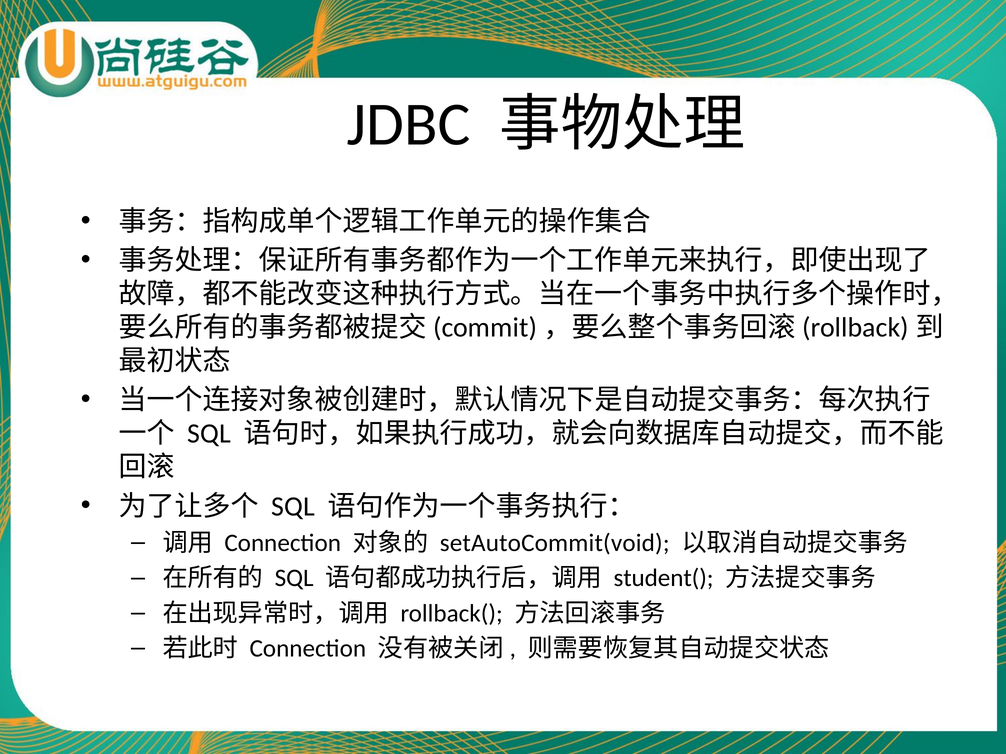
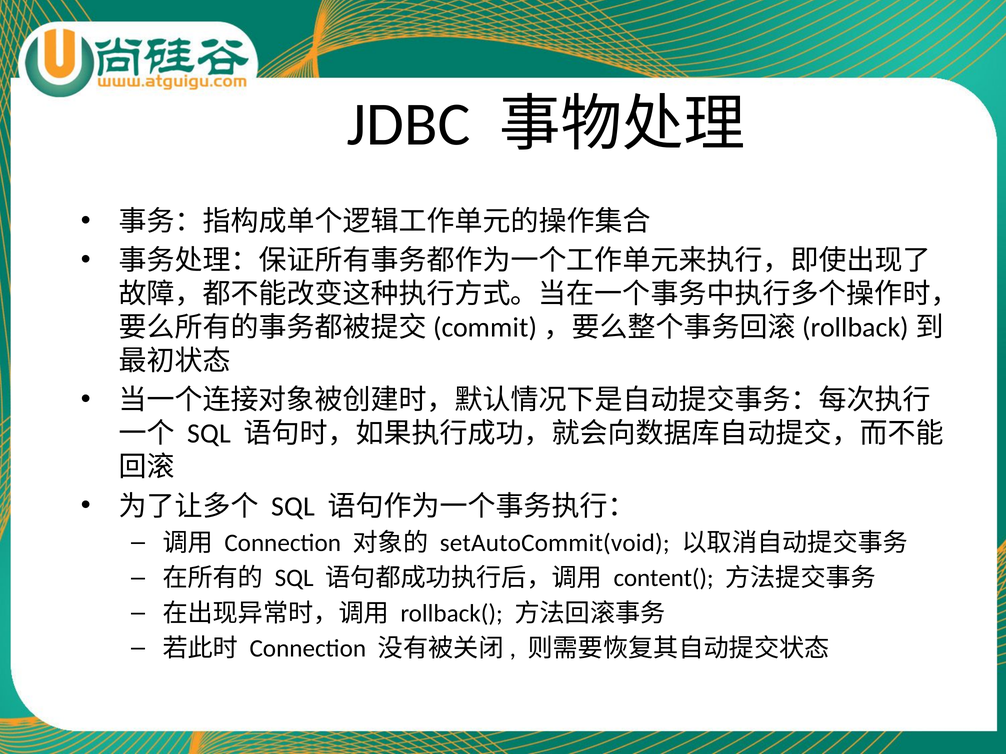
student(: student( -> content( (664, 579)
